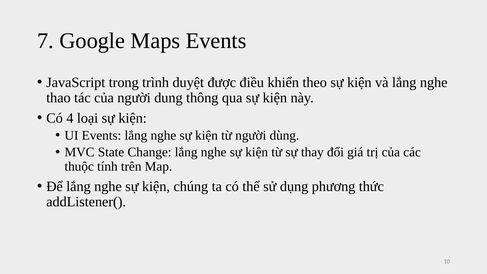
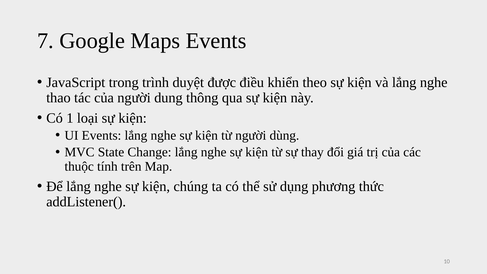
4: 4 -> 1 (70, 118)
